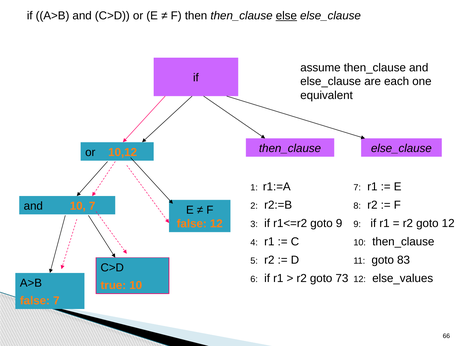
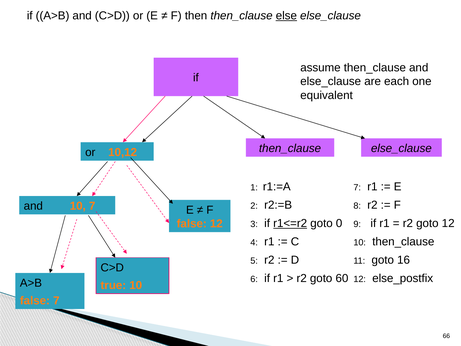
r1<=r2 underline: none -> present (290, 223)
goto 9: 9 -> 0 (339, 223)
83: 83 -> 16 (404, 260)
73: 73 -> 60 (342, 278)
else_values: else_values -> else_postfix (403, 278)
